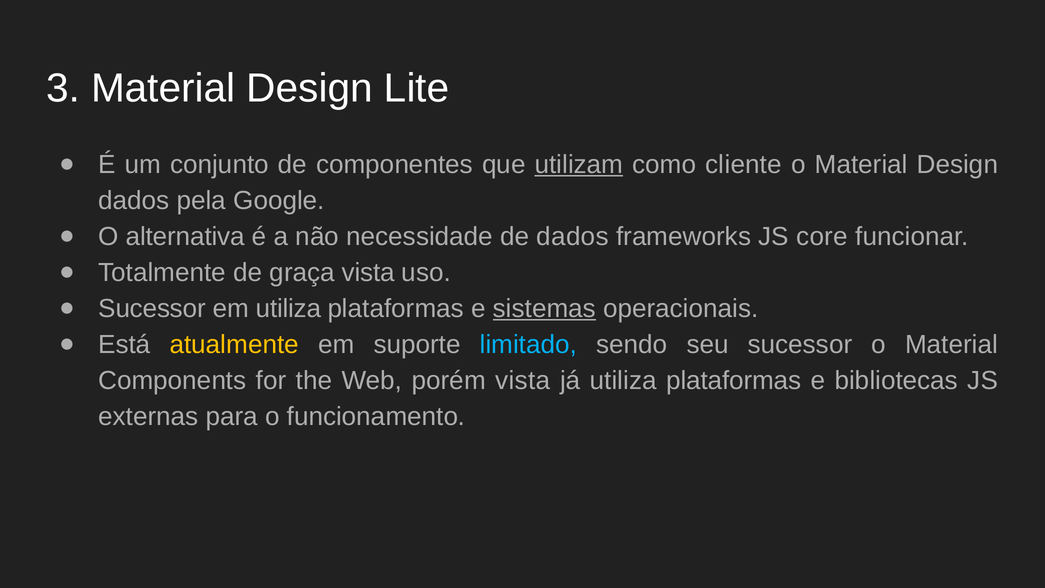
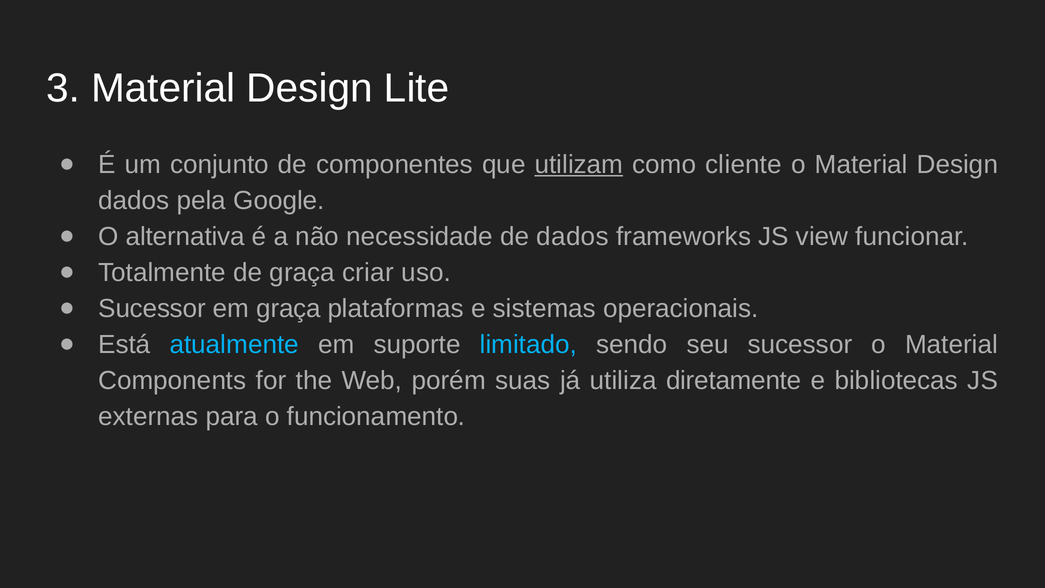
core: core -> view (822, 236)
graça vista: vista -> criar (368, 272)
em utiliza: utiliza -> graça (288, 308)
sistemas underline: present -> none (544, 308)
atualmente colour: yellow -> light blue (234, 345)
porém vista: vista -> suas (523, 381)
já utiliza plataformas: plataformas -> diretamente (734, 381)
